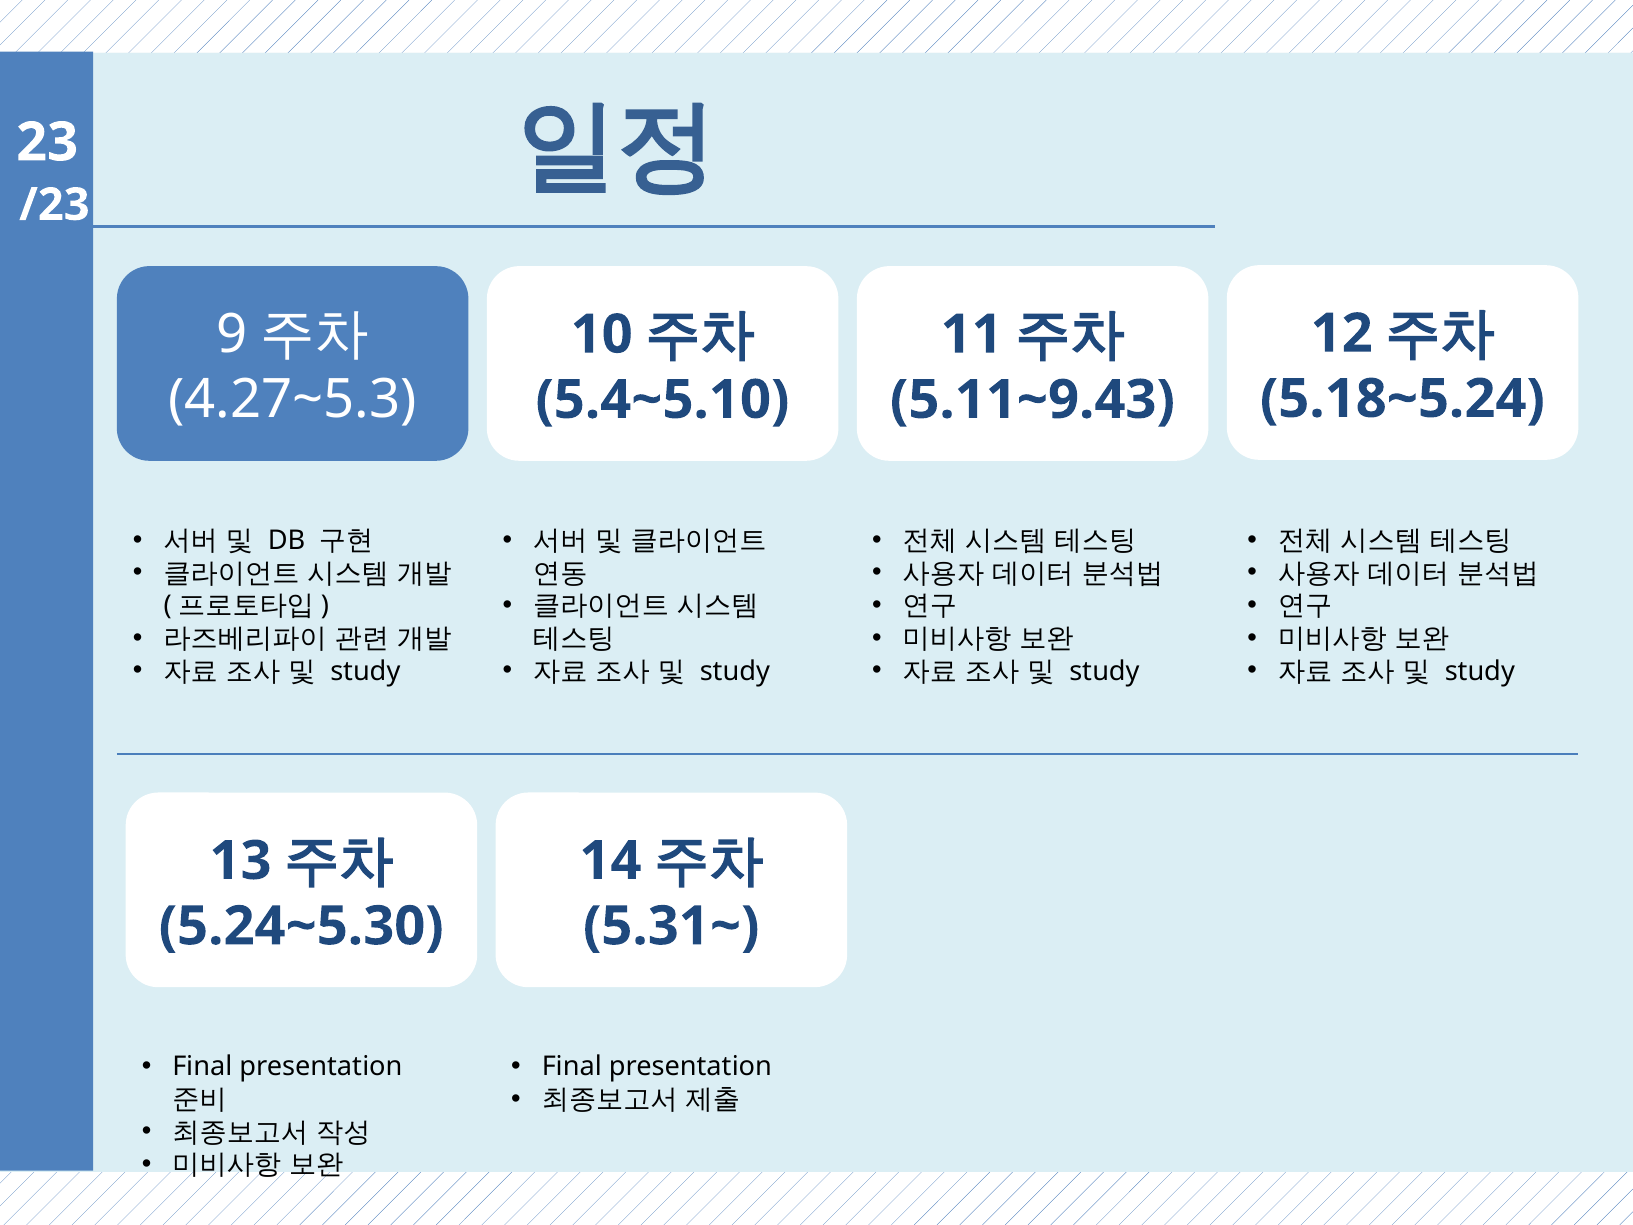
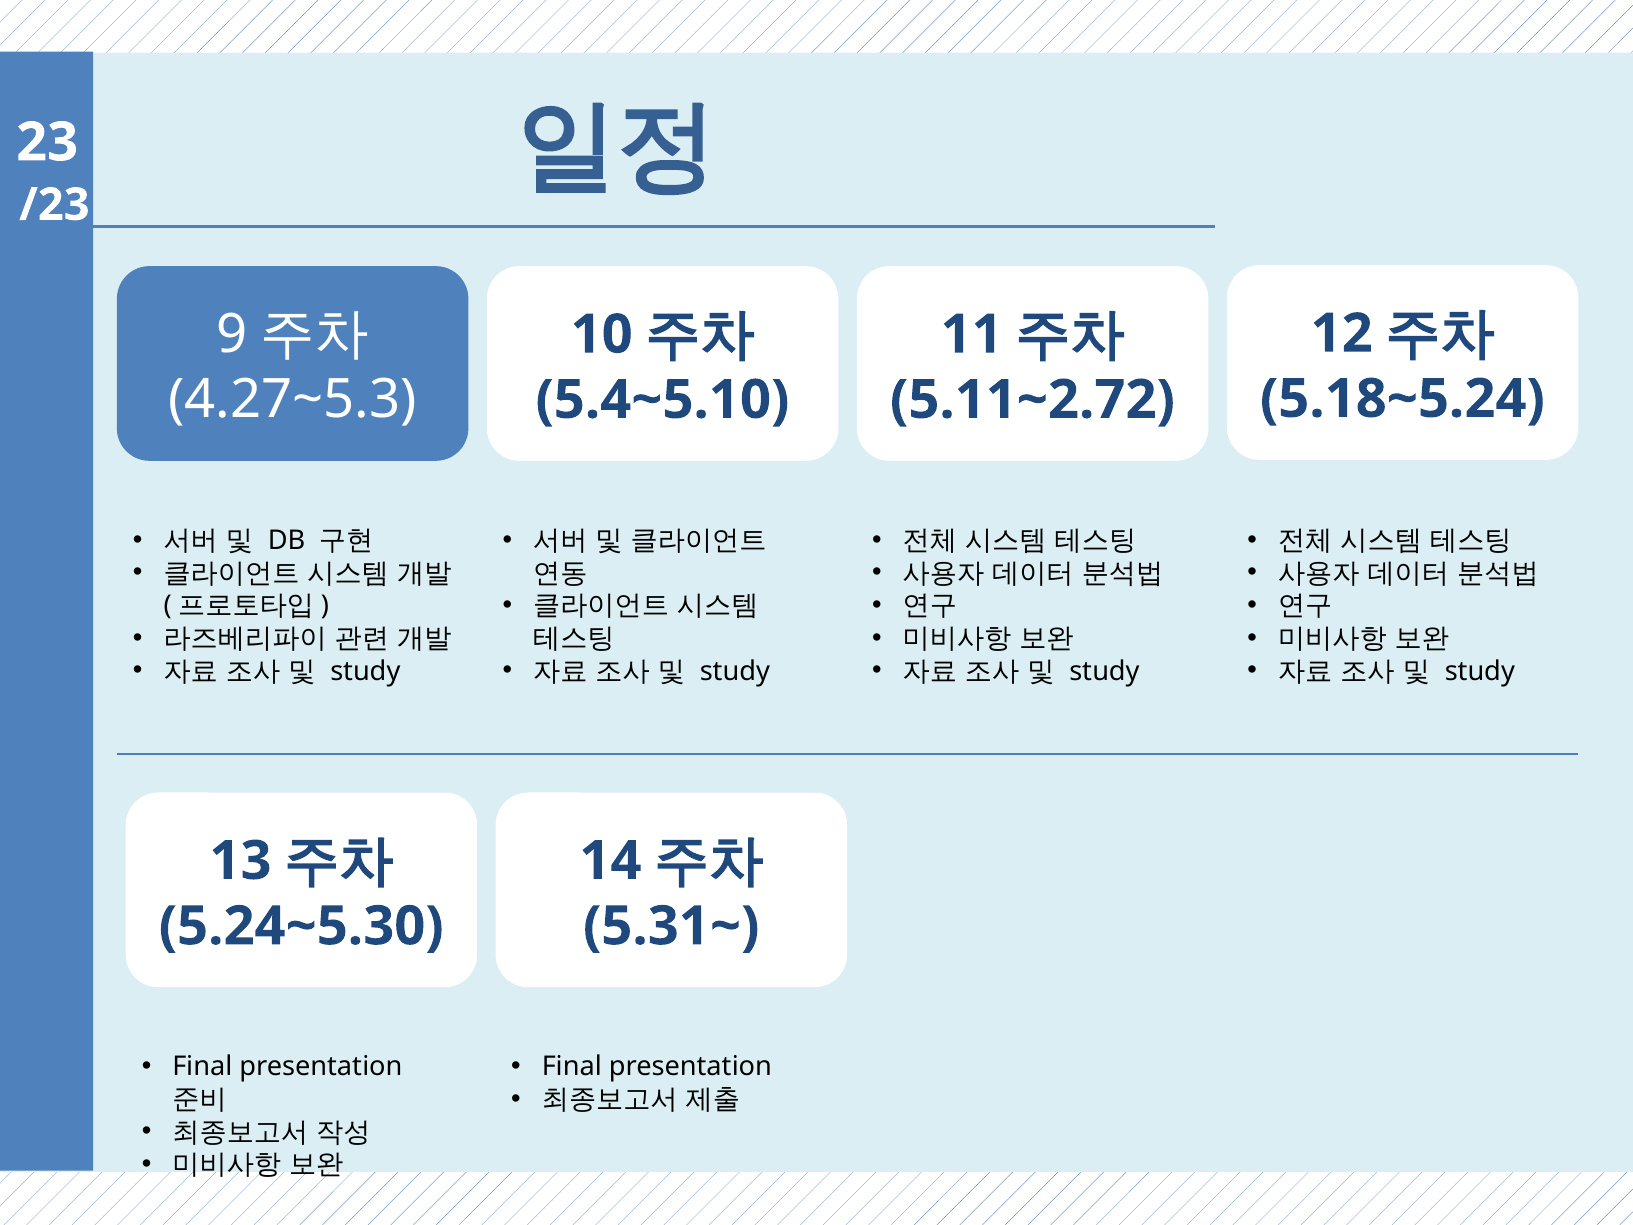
5.11~9.43: 5.11~9.43 -> 5.11~2.72 (1032, 400)
